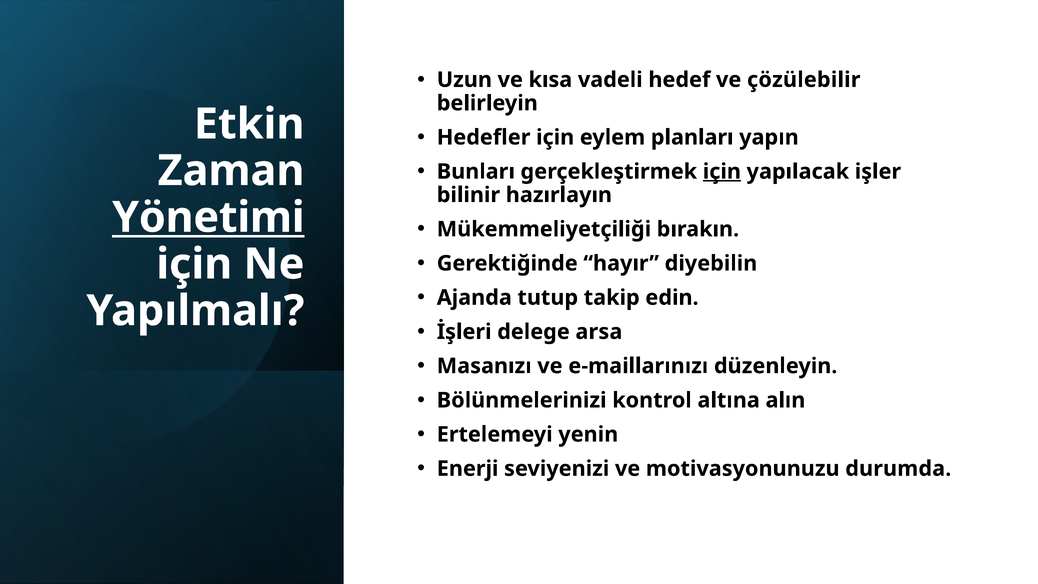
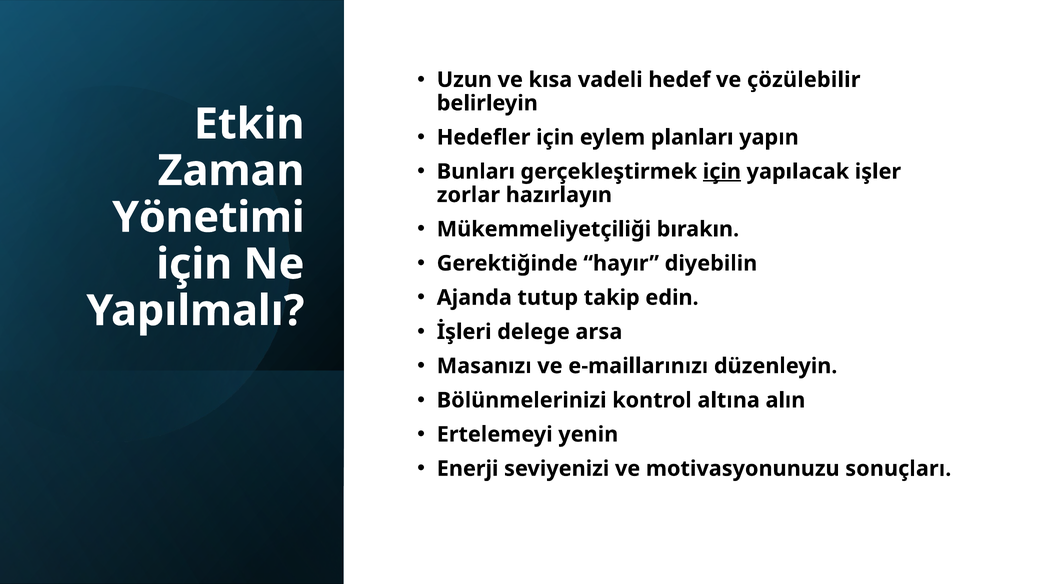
bilinir: bilinir -> zorlar (468, 195)
Yönetimi underline: present -> none (208, 217)
durumda: durumda -> sonuçları (898, 469)
